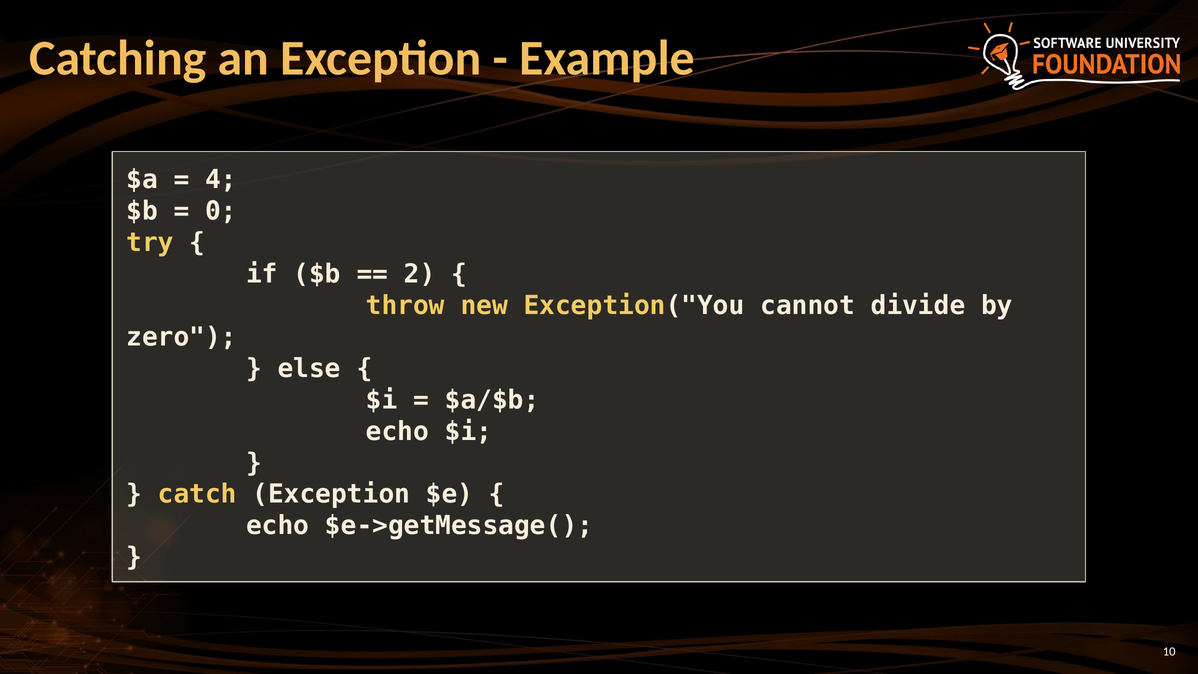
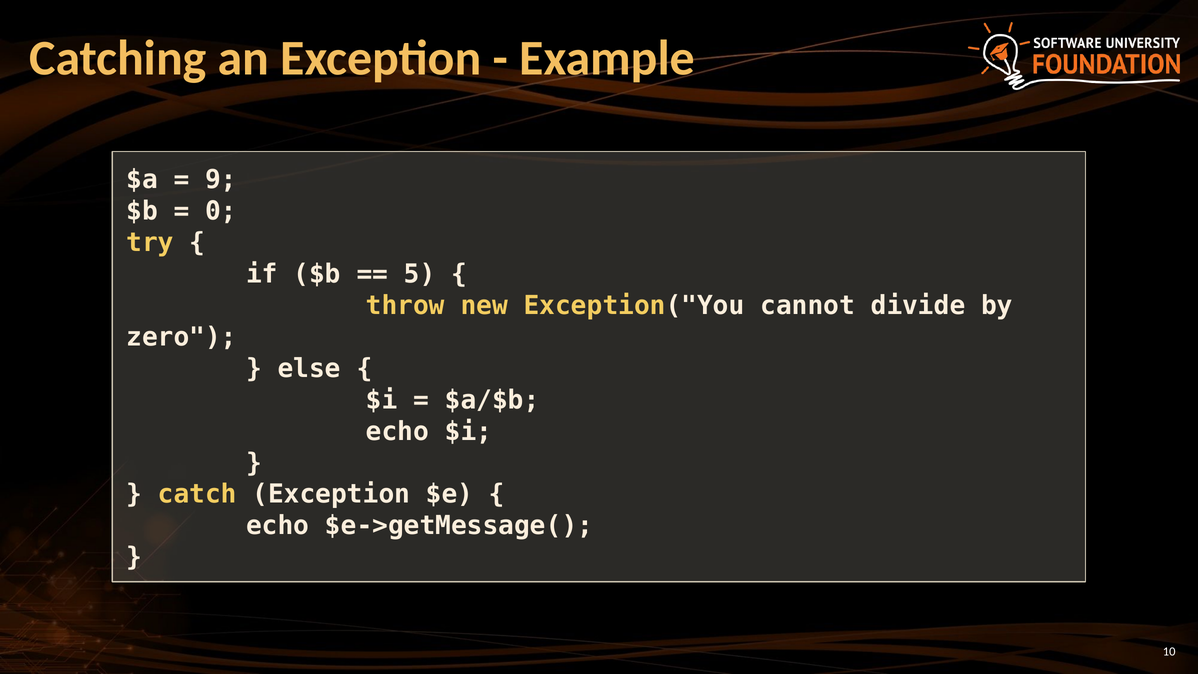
4: 4 -> 9 (221, 180)
2: 2 -> 5 (420, 274)
